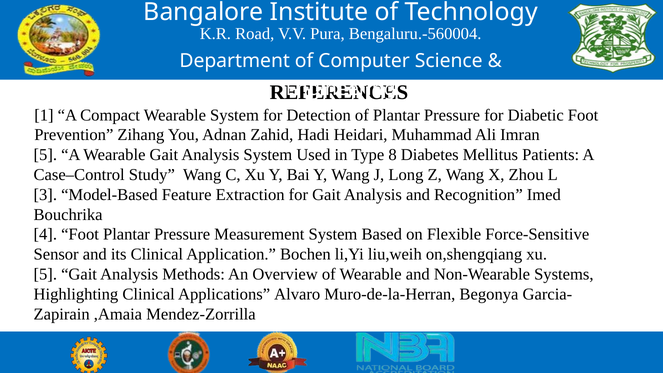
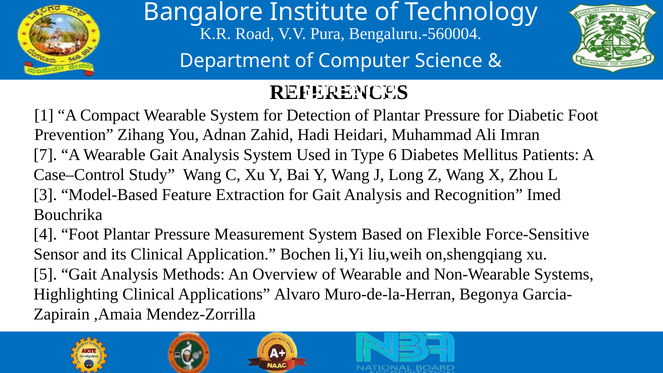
5: 5 -> 7 (45, 155)
8: 8 -> 6 (393, 155)
